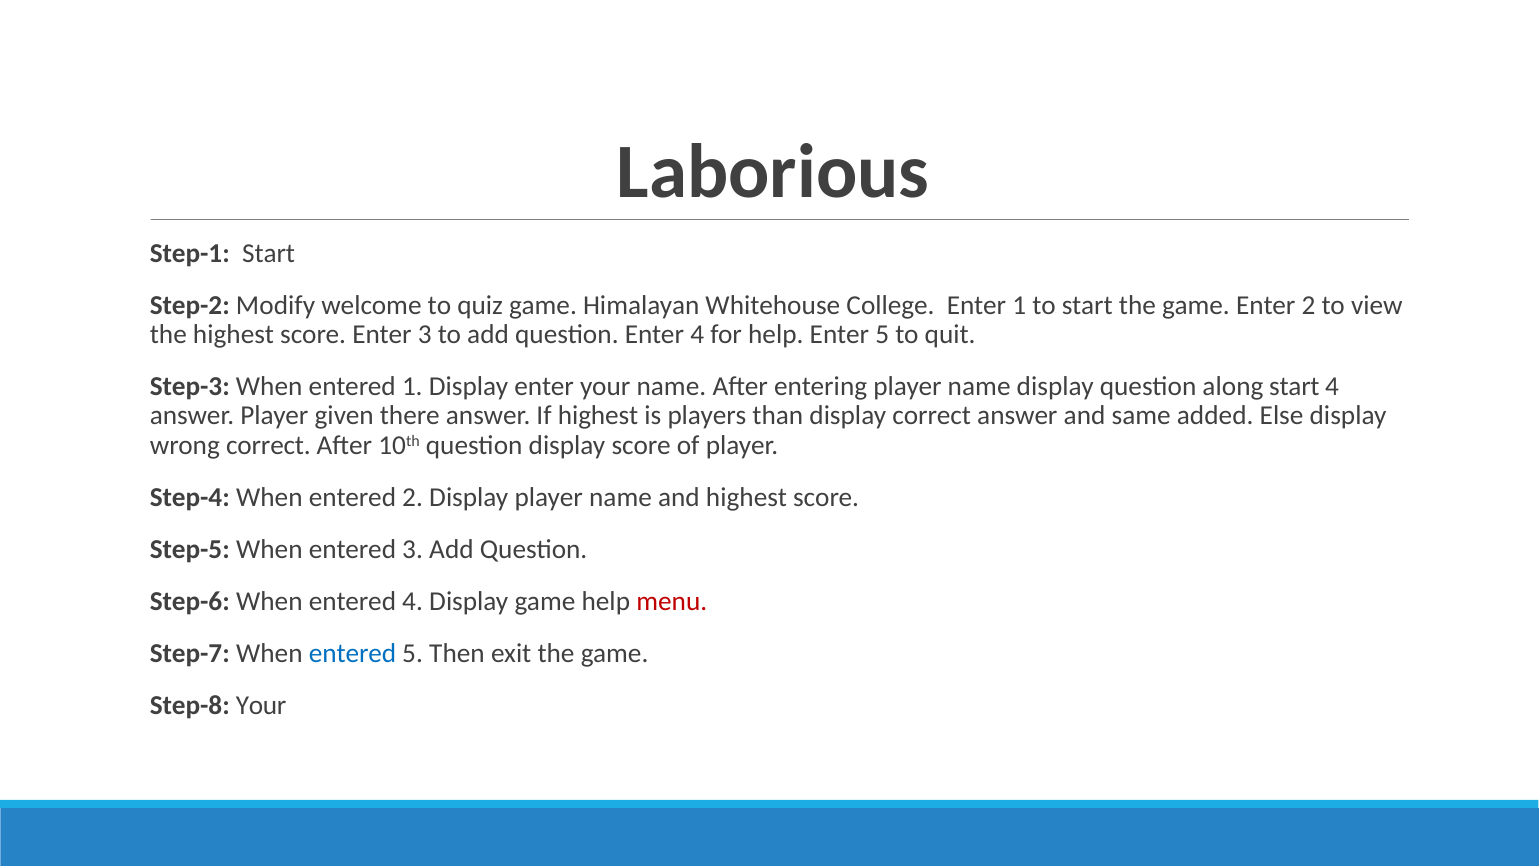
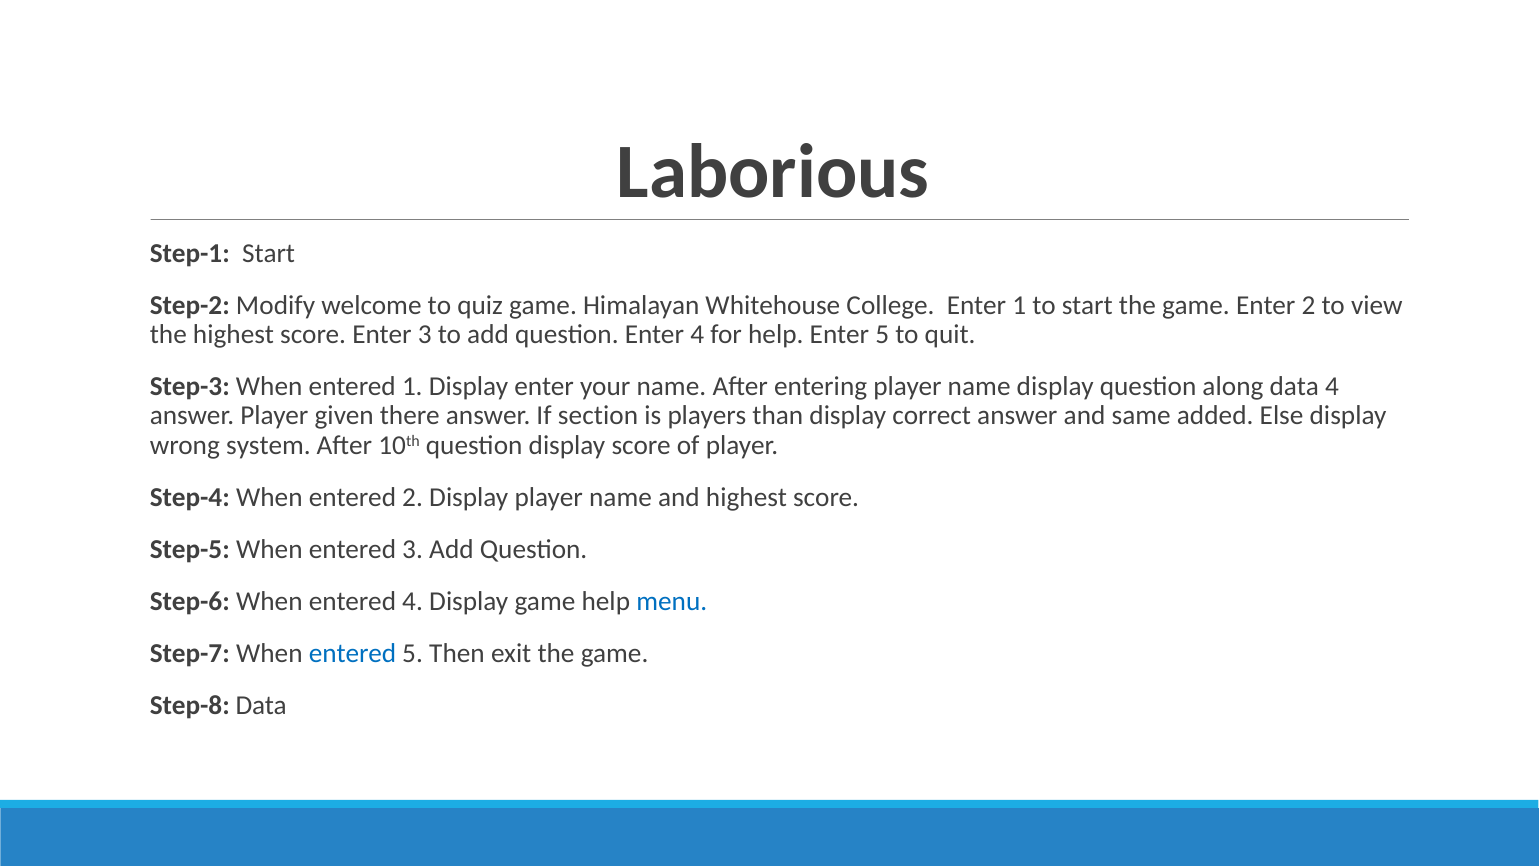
along start: start -> data (1294, 386)
If highest: highest -> section (598, 416)
wrong correct: correct -> system (268, 445)
menu colour: red -> blue (672, 601)
Step-8 Your: Your -> Data (261, 705)
